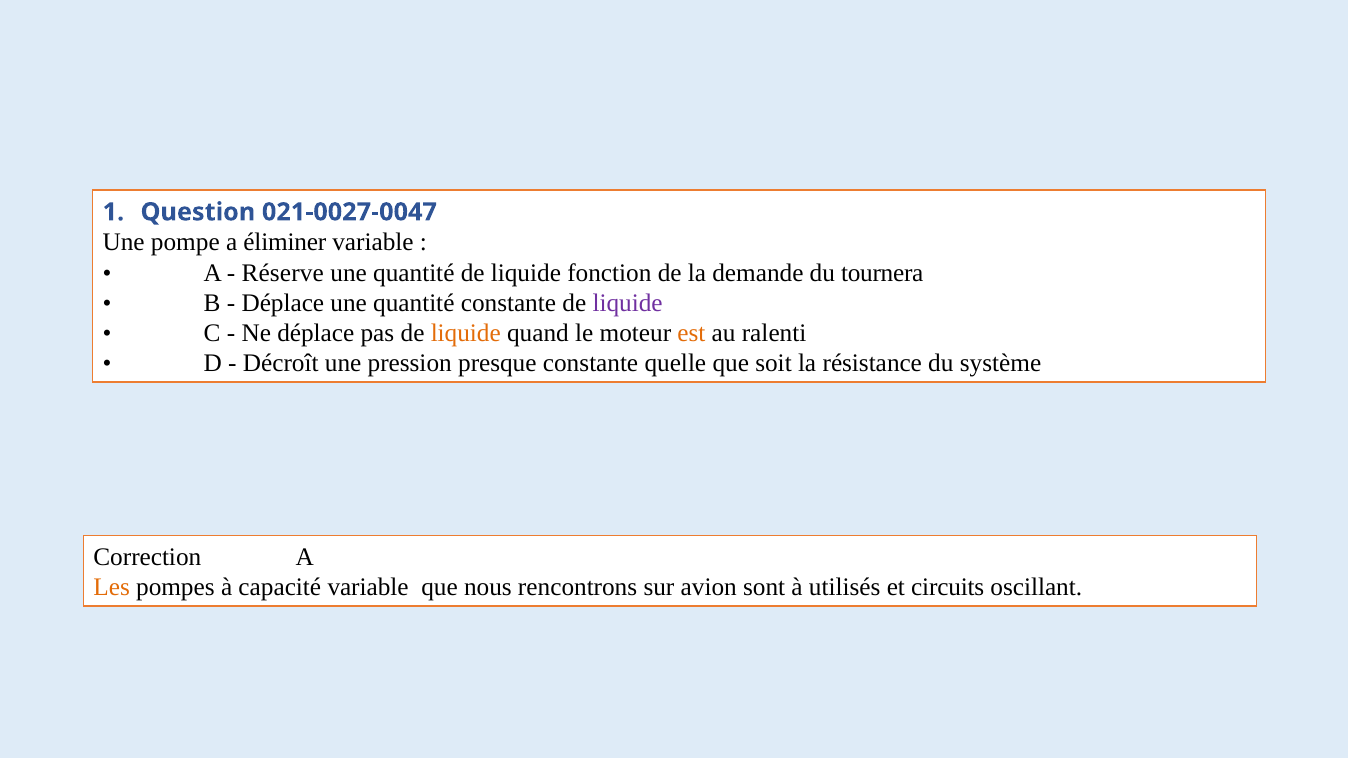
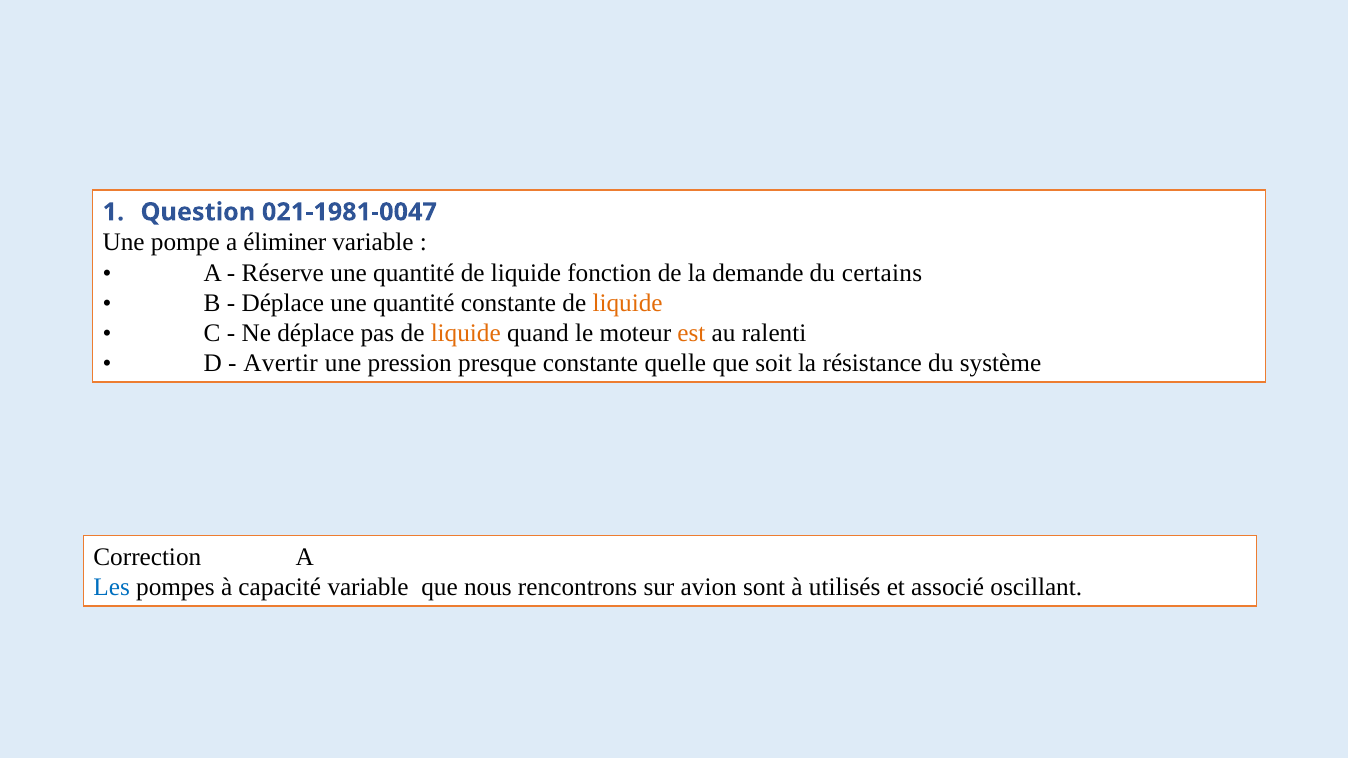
021-0027-0047: 021-0027-0047 -> 021-1981-0047 (349, 212)
tournera: tournera -> certains (882, 273)
liquide colour: purple -> orange (628, 303)
Décroît: Décroît -> Avertir (281, 364)
Les colour: orange -> blue (112, 588)
circuits: circuits -> associé (948, 588)
